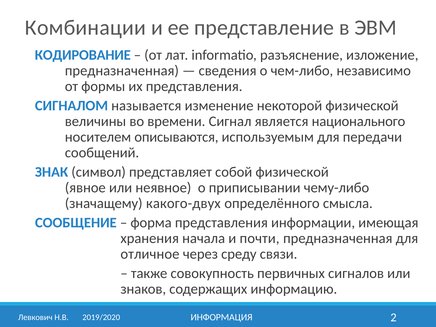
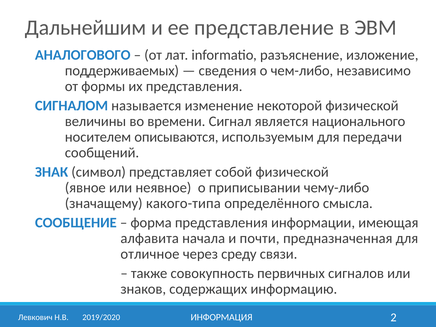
Комбинации: Комбинации -> Дальнейшим (86, 28)
КОДИРОВАНИЕ: КОДИРОВАНИЕ -> АНАЛОГОВОГО (83, 55)
предназначенная: предназначенная -> поддерживаемых (122, 71)
какого-двух: какого-двух -> какого-типа (183, 203)
хранения: хранения -> алфавита (150, 238)
